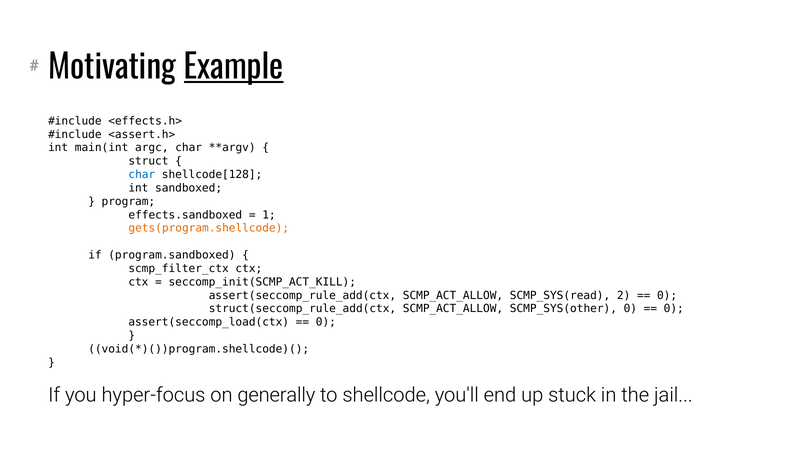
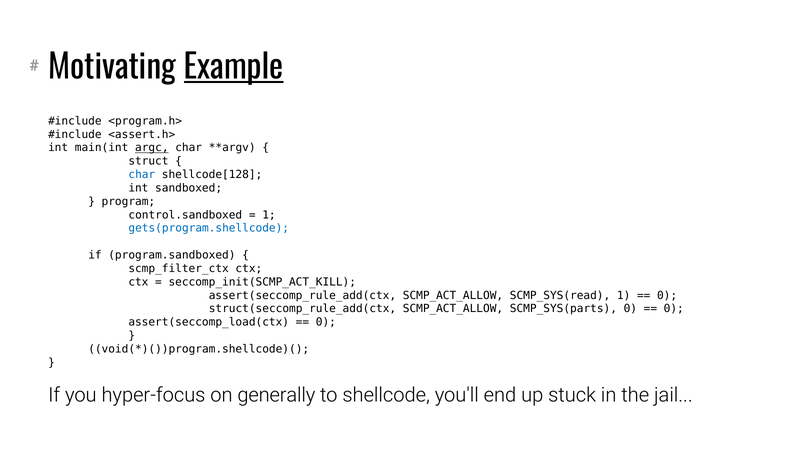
<effects.h>: <effects.h> -> <program.h> (145, 121)
argc underline: none -> present (152, 148)
effects.sandboxed: effects.sandboxed -> control.sandboxed (185, 215)
gets(program.shellcode colour: orange -> blue (209, 228)
SCMP_SYS(read 2: 2 -> 1 (624, 295)
SCMP_SYS(other: SCMP_SYS(other -> SCMP_SYS(parts (563, 309)
